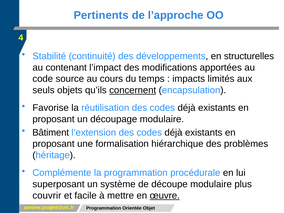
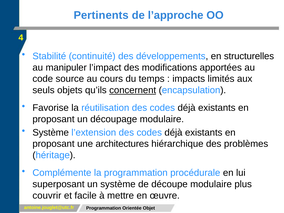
contenant: contenant -> manipuler (66, 67)
Bâtiment: Bâtiment -> Système (51, 132)
formalisation: formalisation -> architectures (122, 144)
œuvre underline: present -> none (165, 196)
